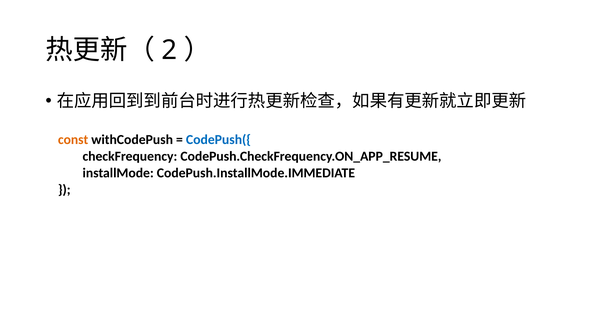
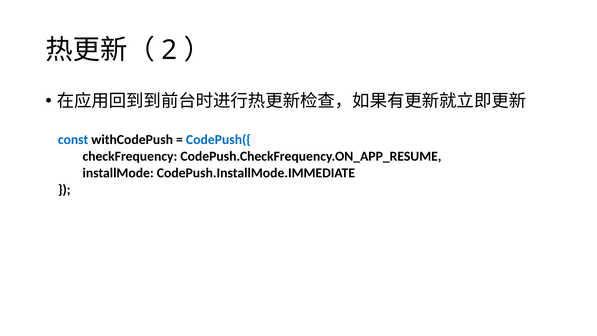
const colour: orange -> blue (73, 140)
